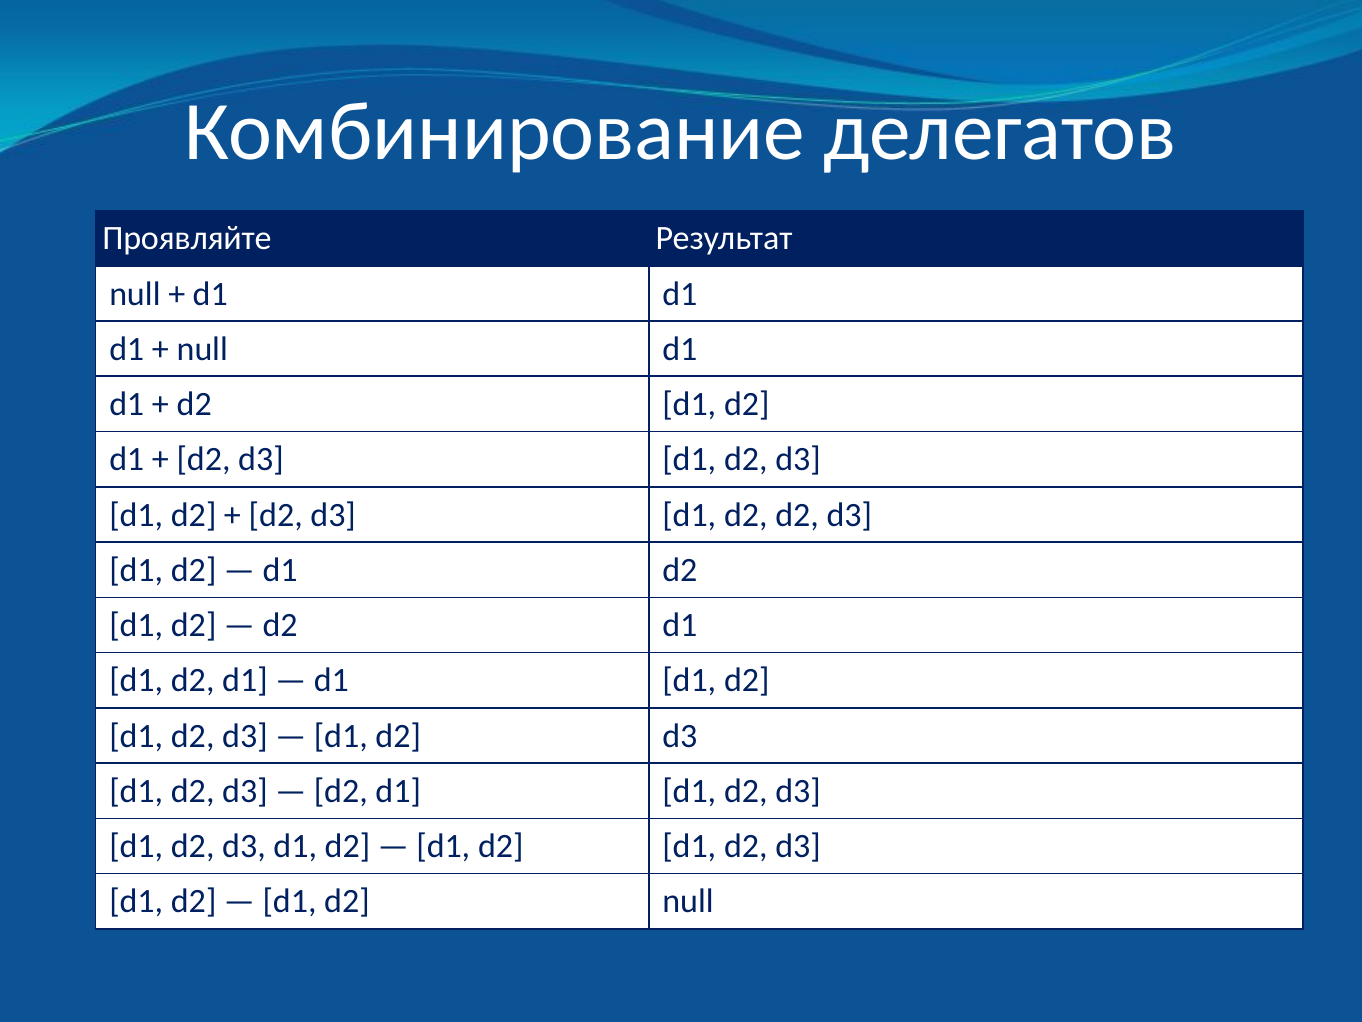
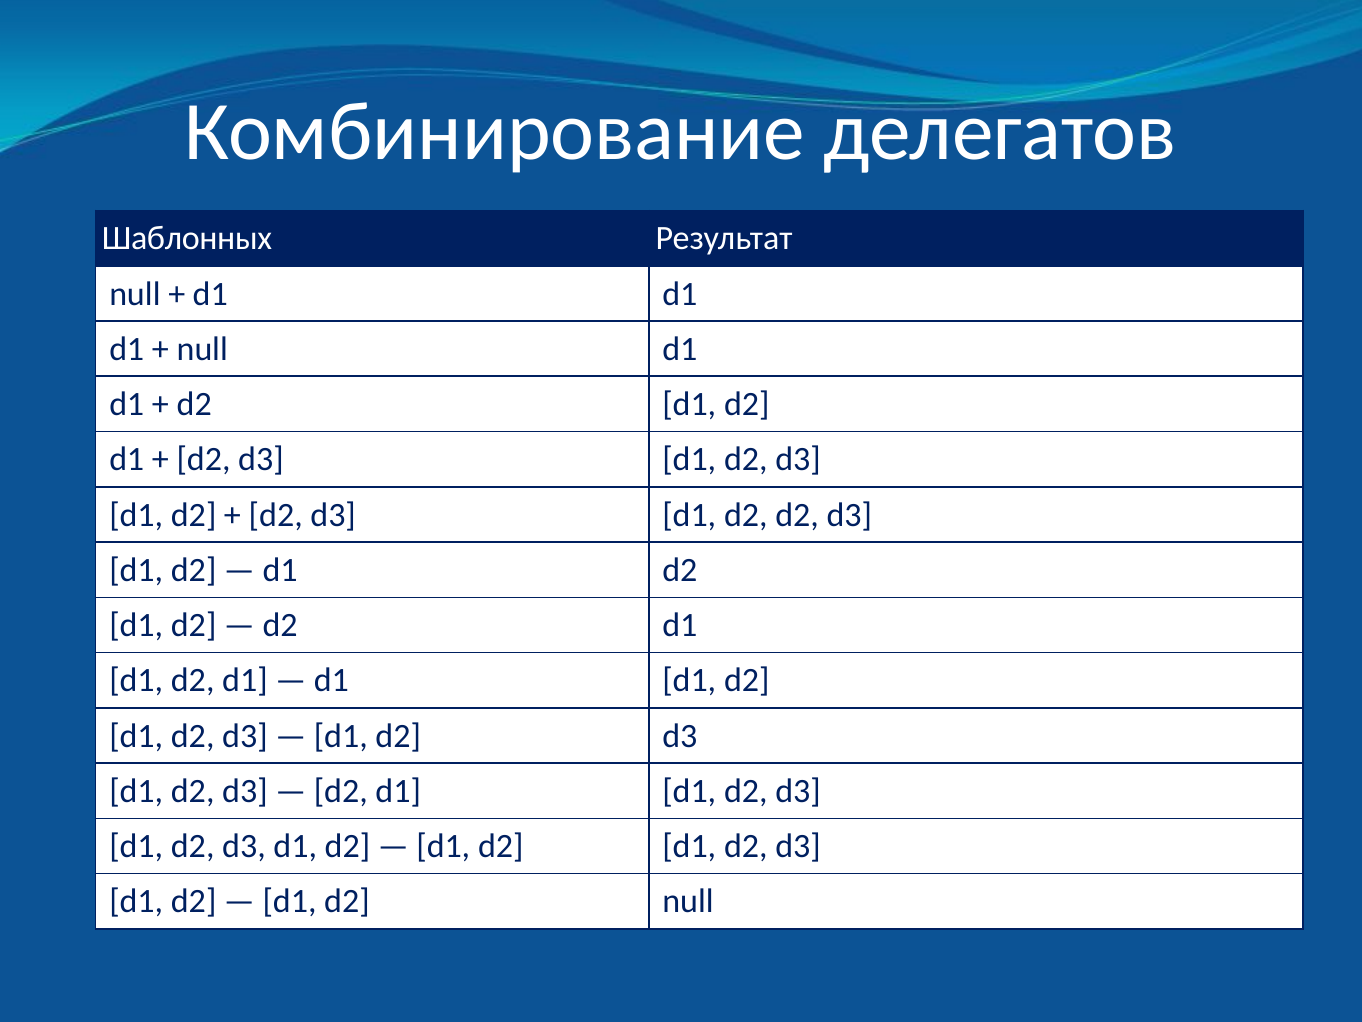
Проявляйте: Проявляйте -> Шаблонных (187, 238)
